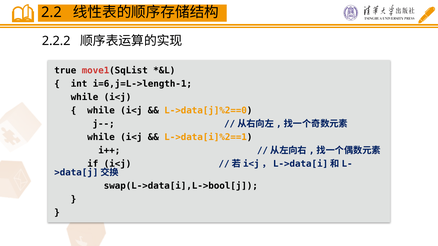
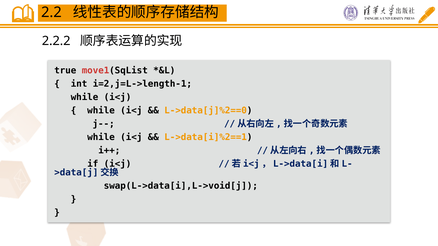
i=6,j=L->length-1: i=6,j=L->length-1 -> i=2,j=L->length-1 (142, 84)
swap(L->data[i],L->bool[j: swap(L->data[i],L->bool[j -> swap(L->data[i],L->void[j (181, 186)
